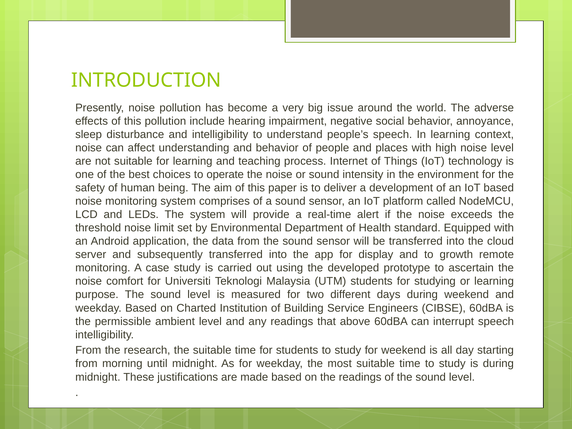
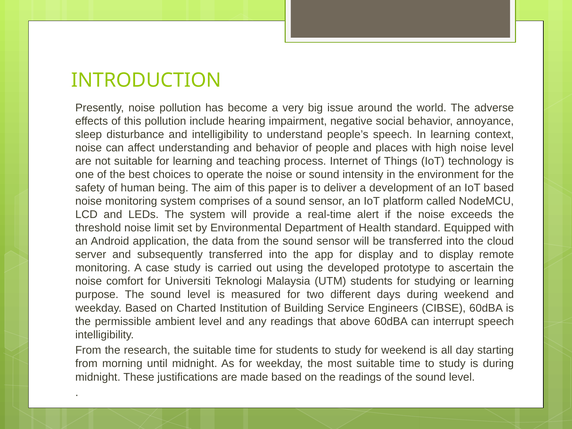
to growth: growth -> display (456, 255)
